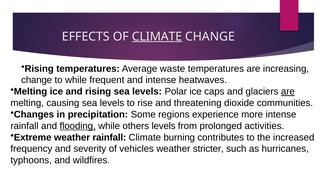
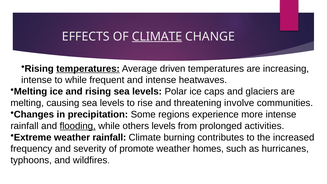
temperatures underline: none -> present (88, 69)
waste: waste -> driven (173, 69)
change: change -> intense (37, 80)
are underline: present -> none (288, 92)
dioxide: dioxide -> involve (239, 103)
vehicles: vehicles -> promote (137, 149)
stricter: stricter -> homes (208, 149)
